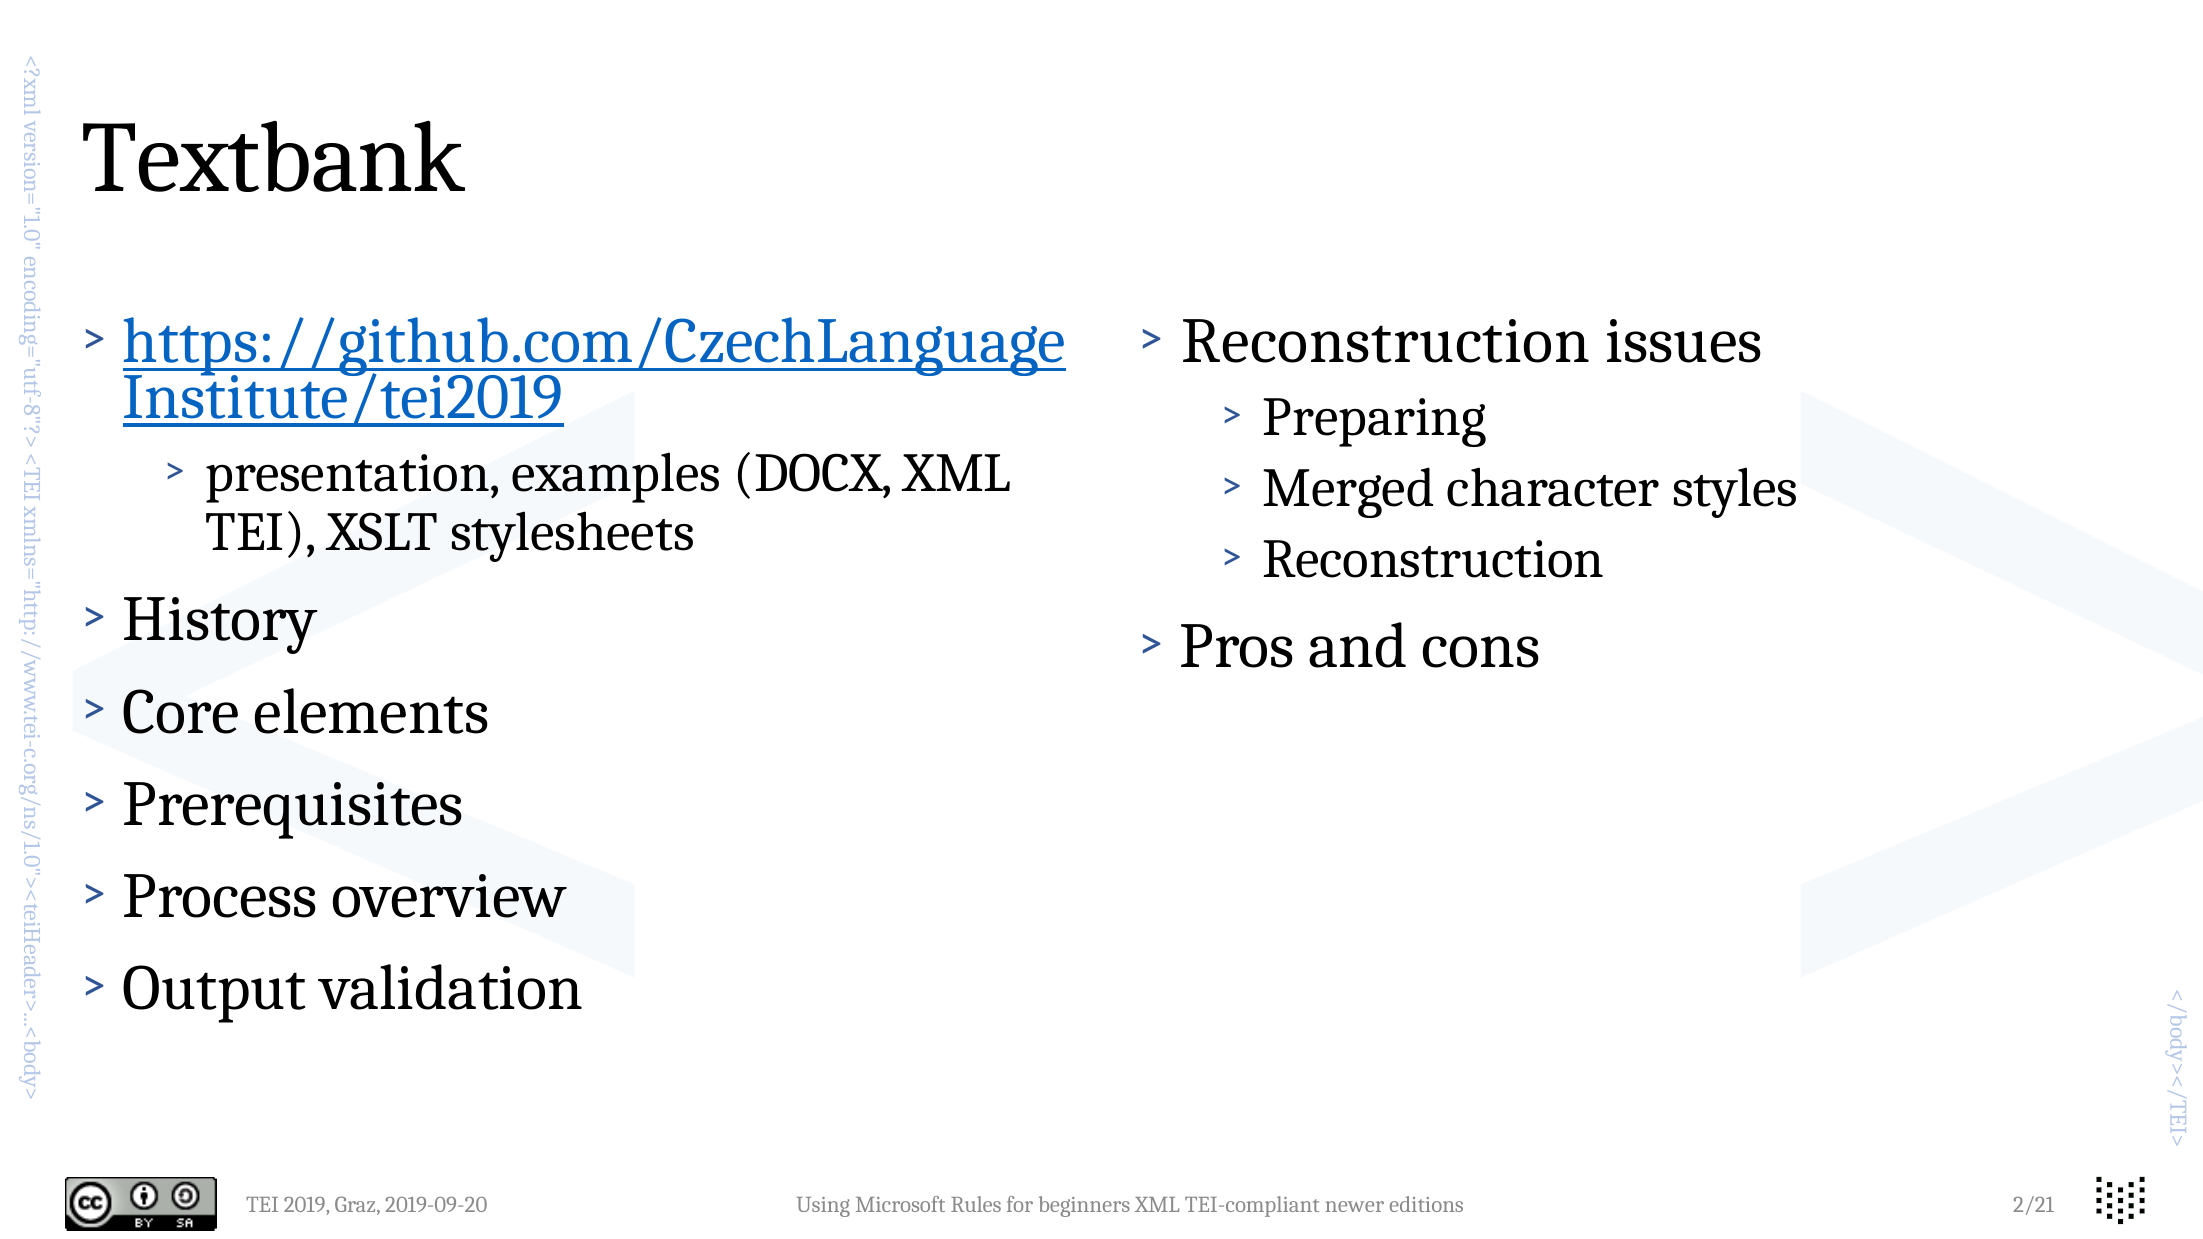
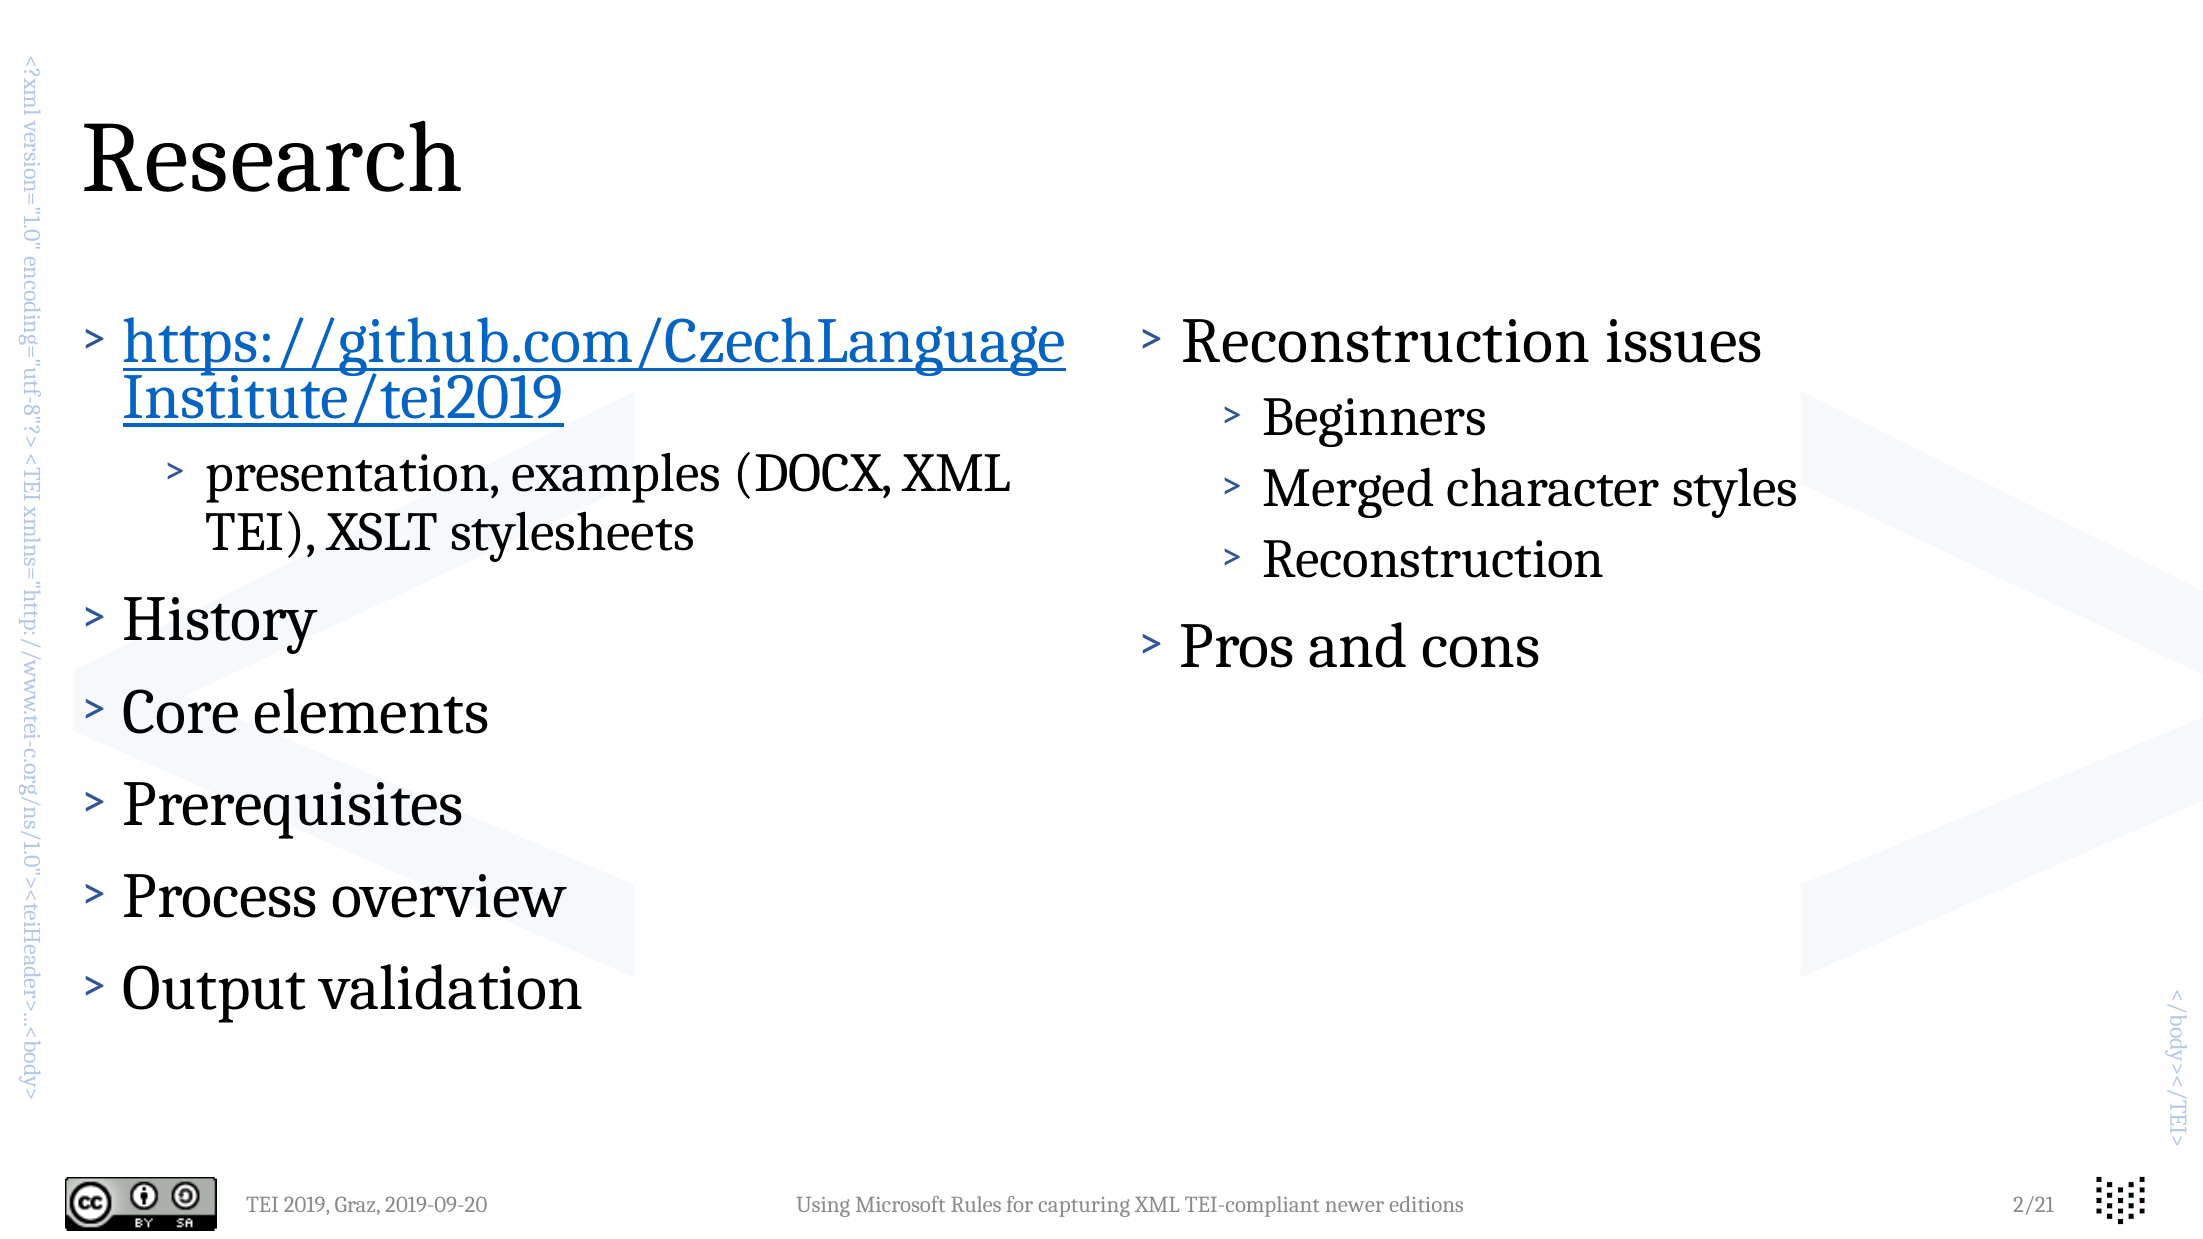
Textbank: Textbank -> Research (273, 158)
Preparing: Preparing -> Beginners (1375, 418)
beginners: beginners -> capturing (1084, 1206)
